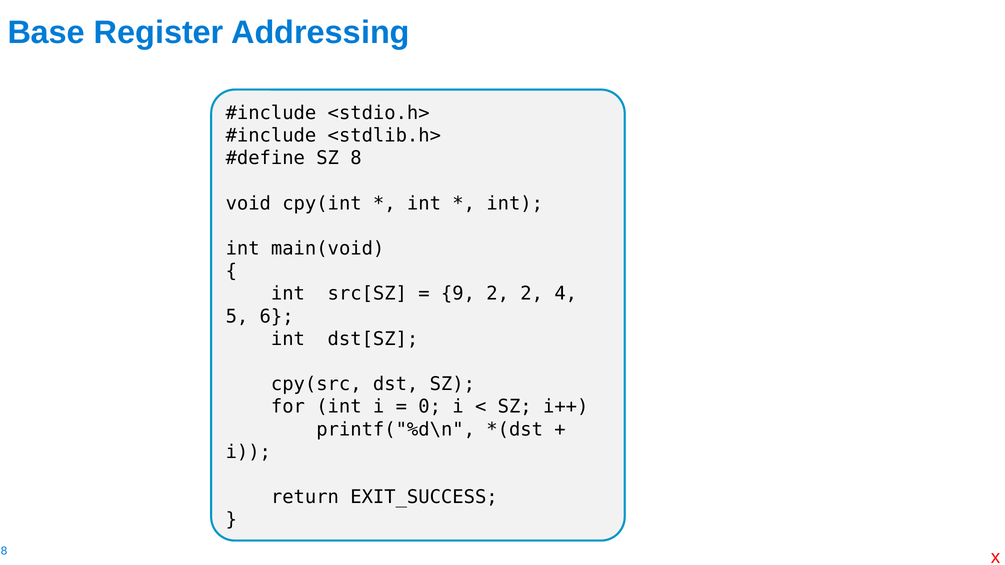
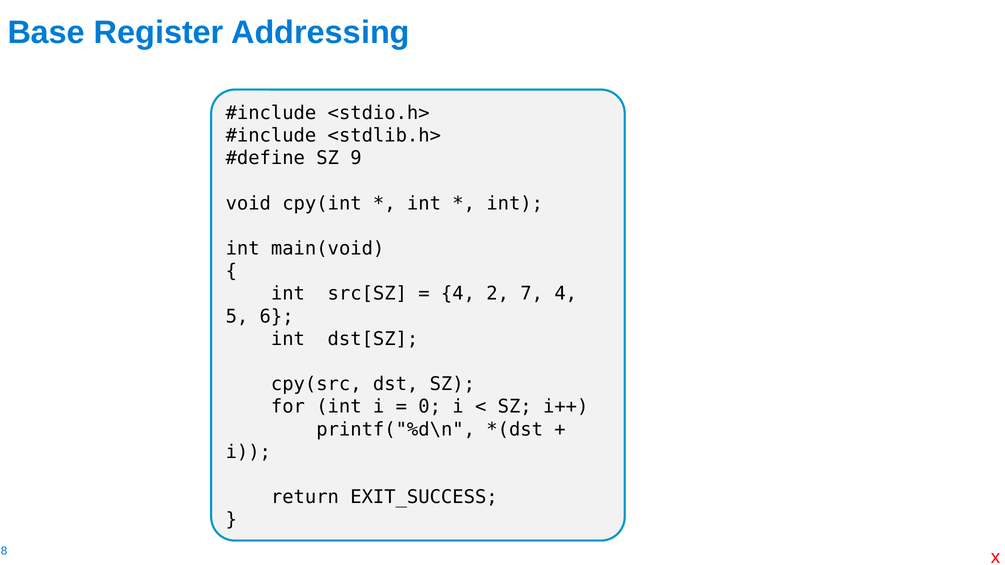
8: 8 -> 9 (356, 158)
9: 9 -> 4 (458, 294)
2 2: 2 -> 7 (532, 294)
